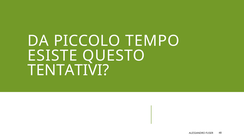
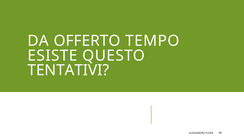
PICCOLO: PICCOLO -> OFFERTO (87, 41)
